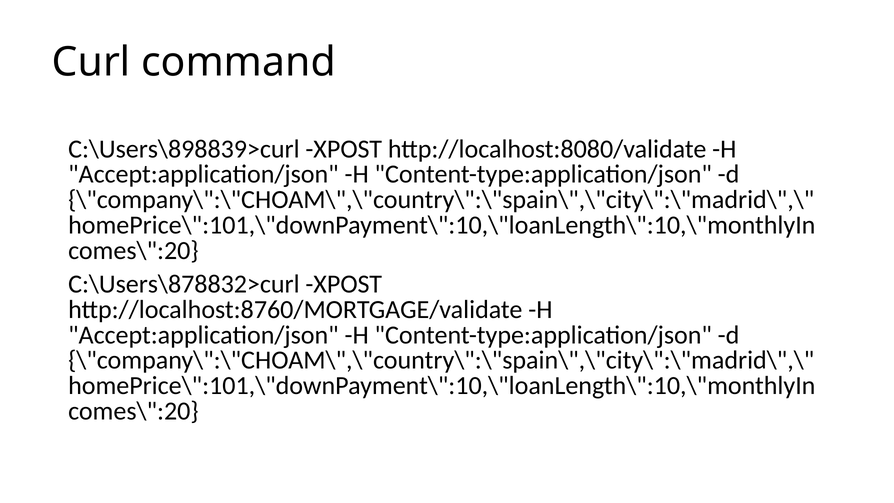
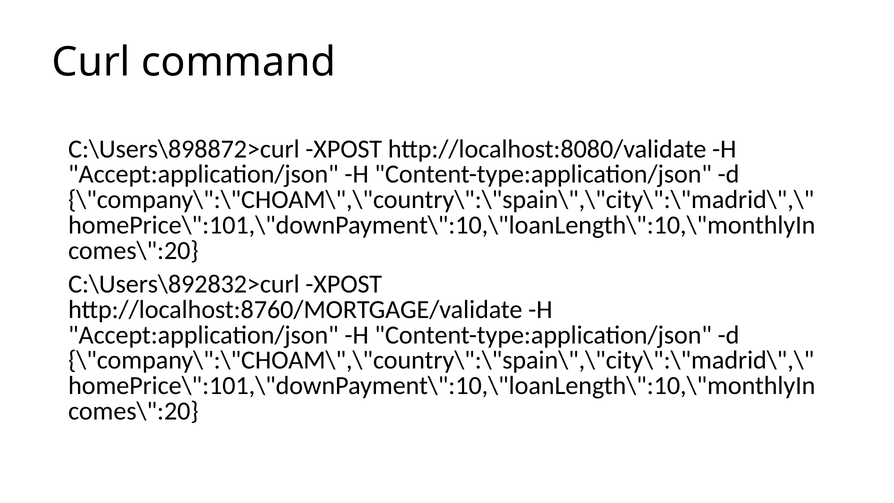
C:\Users\898839>curl: C:\Users\898839>curl -> C:\Users\898872>curl (184, 149)
C:\Users\878832>curl: C:\Users\878832>curl -> C:\Users\892832>curl (184, 284)
